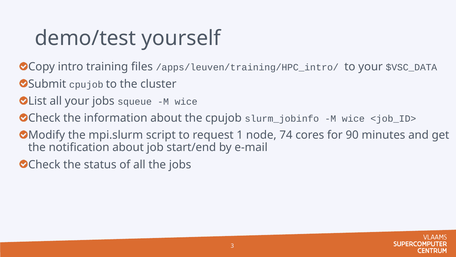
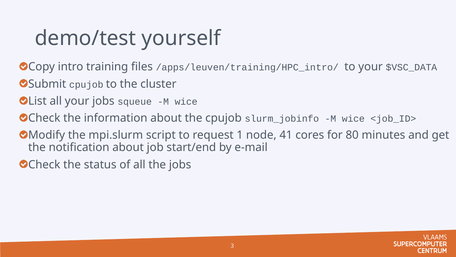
74: 74 -> 41 (286, 135)
90: 90 -> 80 (352, 135)
